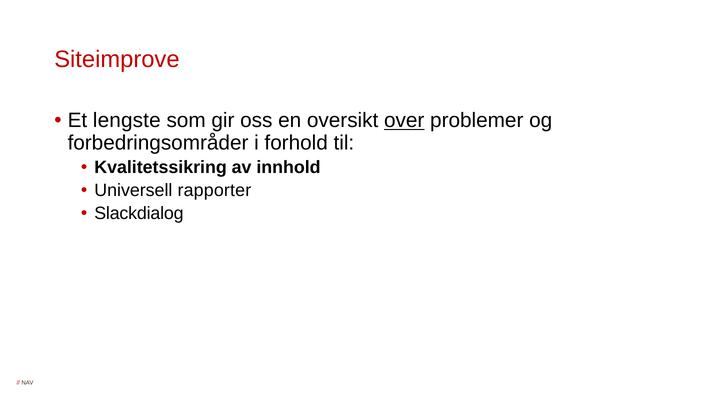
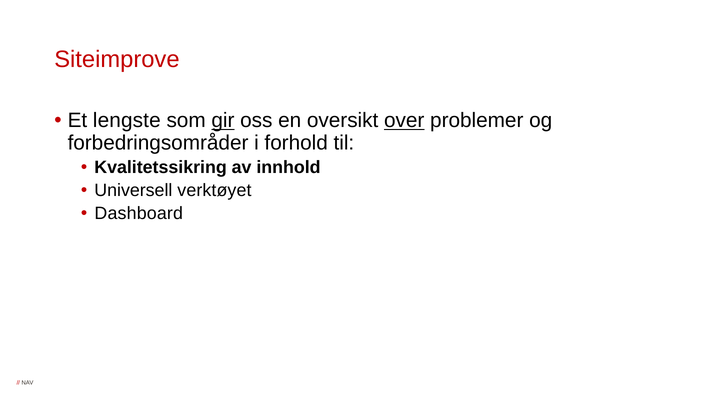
gir underline: none -> present (223, 120)
rapporter: rapporter -> verktøyet (214, 190)
Slackdialog: Slackdialog -> Dashboard (139, 213)
